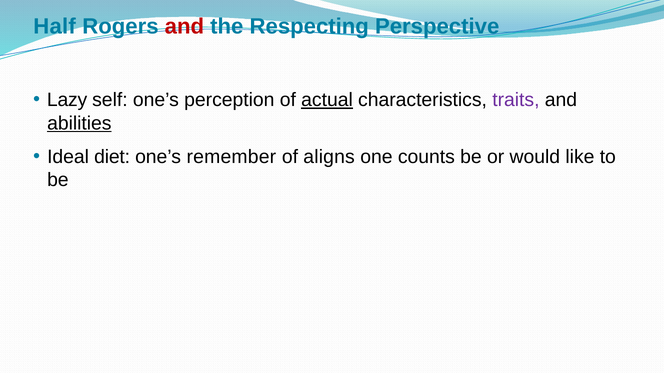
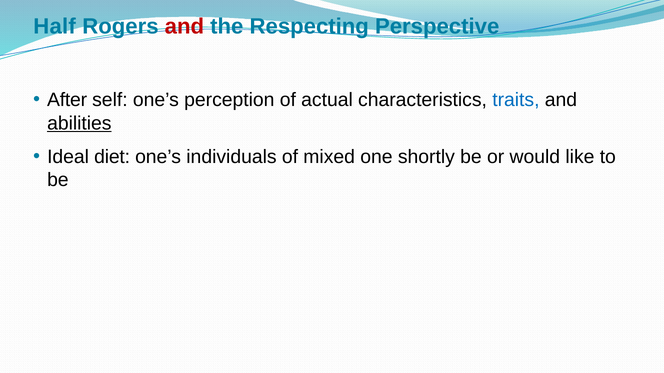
Lazy: Lazy -> After (67, 100)
actual underline: present -> none (327, 100)
traits colour: purple -> blue (516, 100)
remember: remember -> individuals (231, 157)
aligns: aligns -> mixed (329, 157)
counts: counts -> shortly (426, 157)
